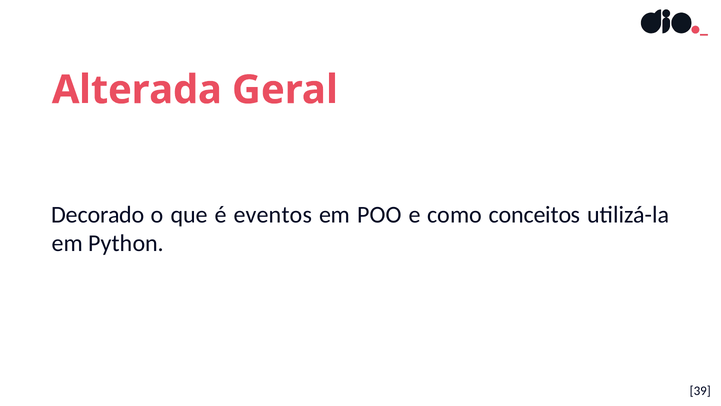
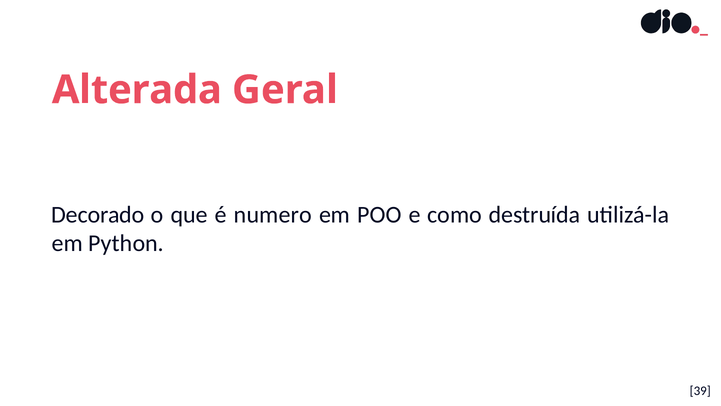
eventos: eventos -> numero (273, 214)
conceitos: conceitos -> destruída (535, 214)
